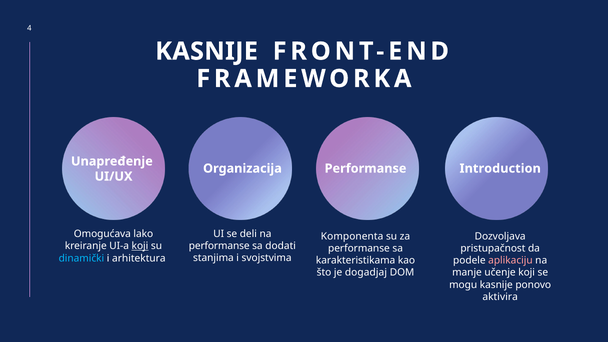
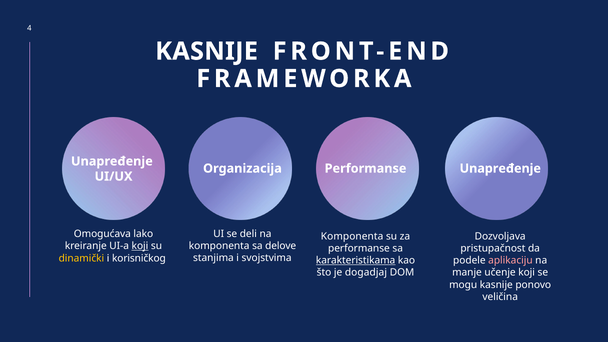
Introduction: Introduction -> Unapređenje (500, 168)
performanse: performanse -> komponenta (219, 246)
dodati: dodati -> delove (281, 246)
dinamički colour: light blue -> yellow (81, 258)
arhitektura: arhitektura -> korisničkog (139, 258)
karakteristikama underline: none -> present (356, 260)
aktivira: aktivira -> veličina (500, 297)
